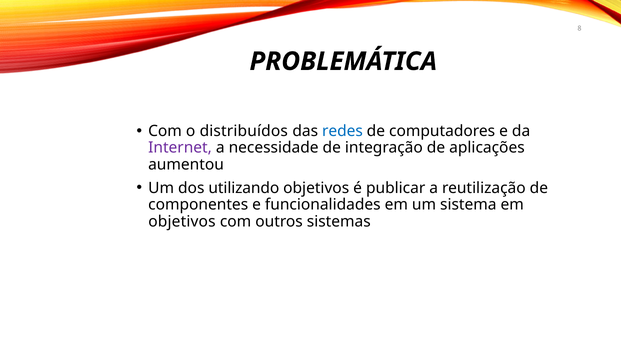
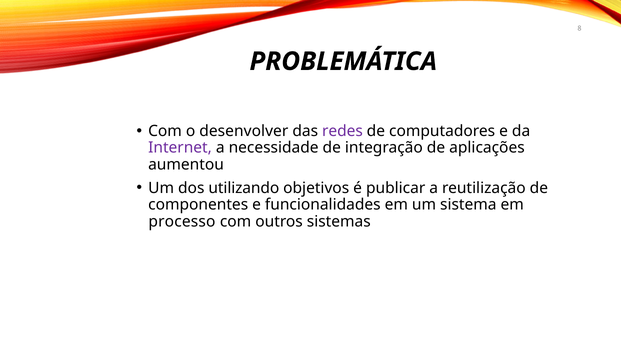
distribuídos: distribuídos -> desenvolver (244, 131)
redes colour: blue -> purple (342, 131)
objetivos: objetivos -> processo (182, 221)
